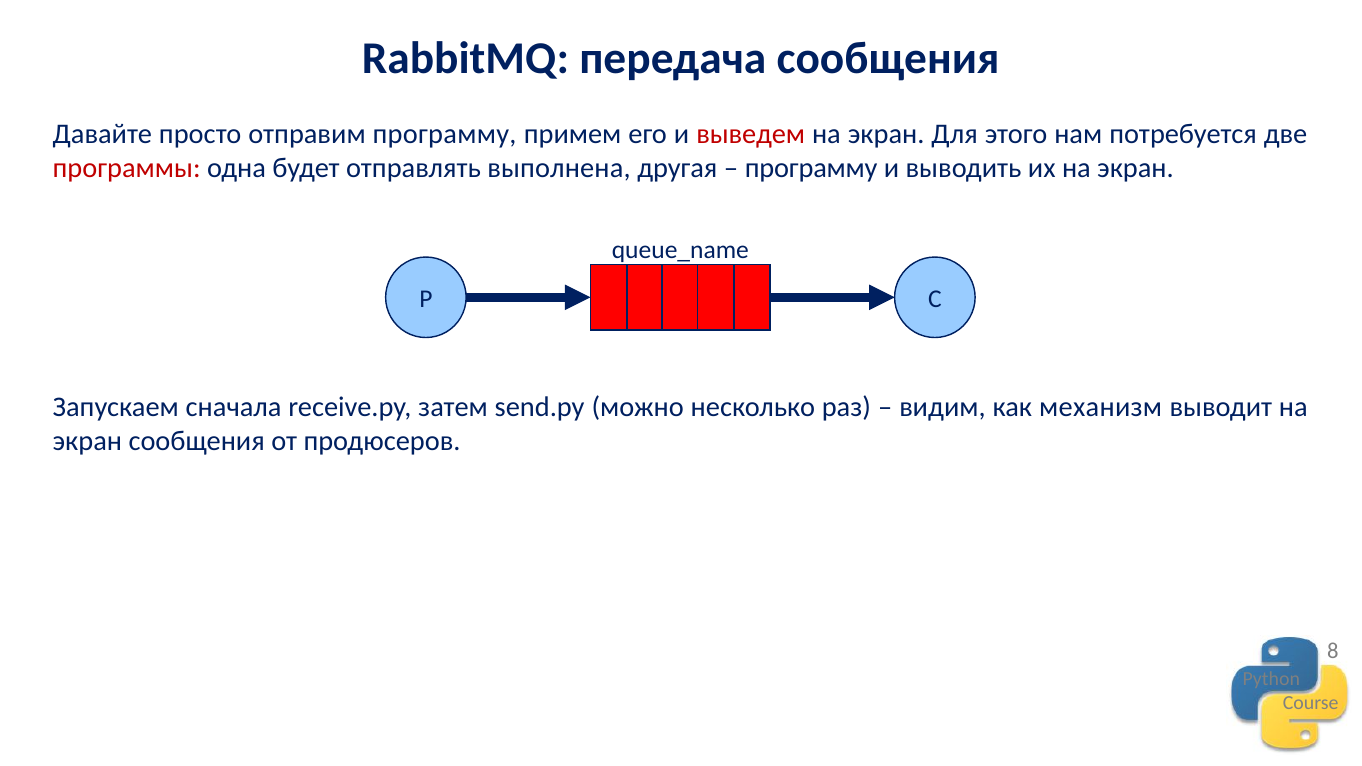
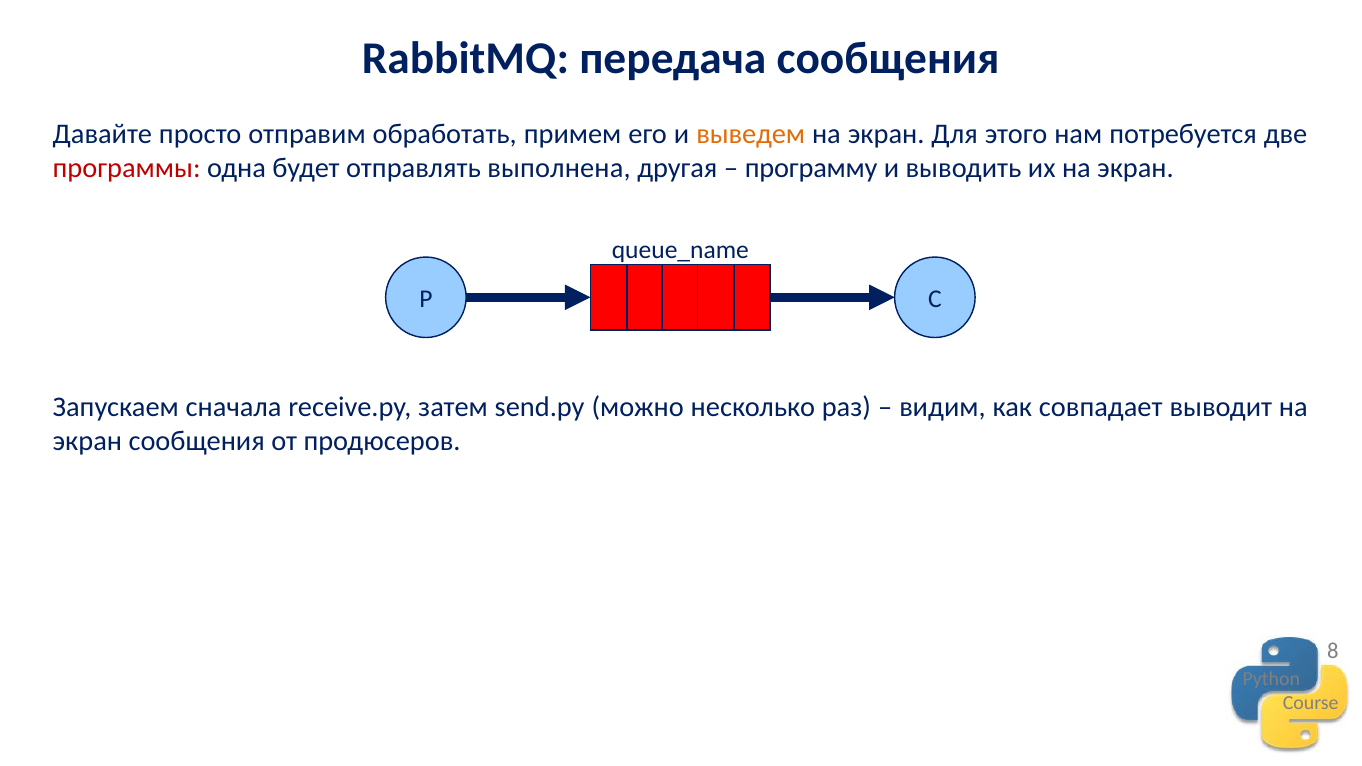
отправим программу: программу -> обработать (445, 134)
выведем colour: red -> orange (751, 134)
механизм: механизм -> совпадает (1101, 407)
